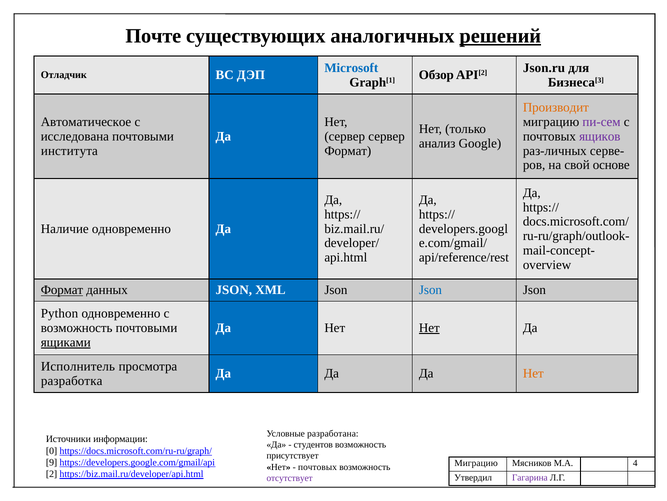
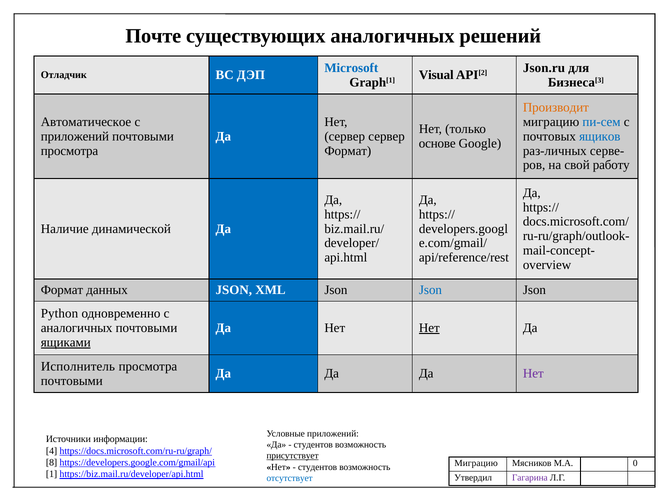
решений underline: present -> none (500, 36)
Обзор: Обзор -> Visual (436, 75)
пи-сем colour: purple -> blue (602, 122)
исследована: исследована -> приложений (75, 136)
ящиков colour: purple -> blue (600, 136)
анализ: анализ -> основе (437, 143)
института: института -> просмотра (70, 150)
основе: основе -> работу (611, 165)
Наличие одновременно: одновременно -> динамической (131, 228)
Формат underline: present -> none (62, 290)
возможность: возможность -> аналогичных (77, 328)
Нет colour: orange -> purple (533, 373)
разработка: разработка -> почтовыми (72, 380)
Условные разработана: разработана -> приложений (333, 433)
0: 0 -> 4 (52, 450)
присутствует underline: none -> present (293, 455)
9: 9 -> 8 (52, 462)
4: 4 -> 0 (635, 463)
почтовых: почтовых -> студентов (318, 466)
2: 2 -> 1 (52, 473)
отсутствует colour: purple -> blue (290, 477)
